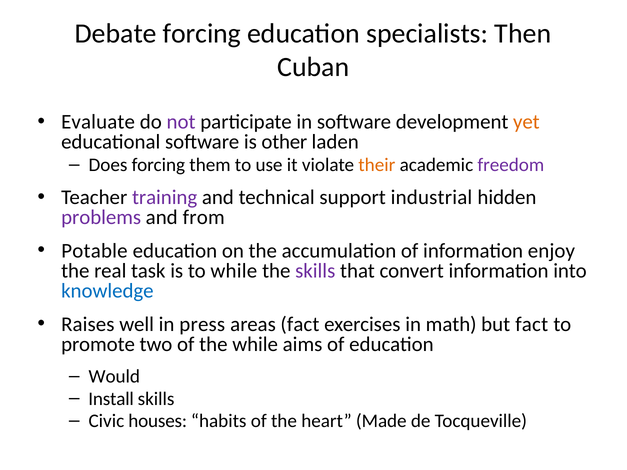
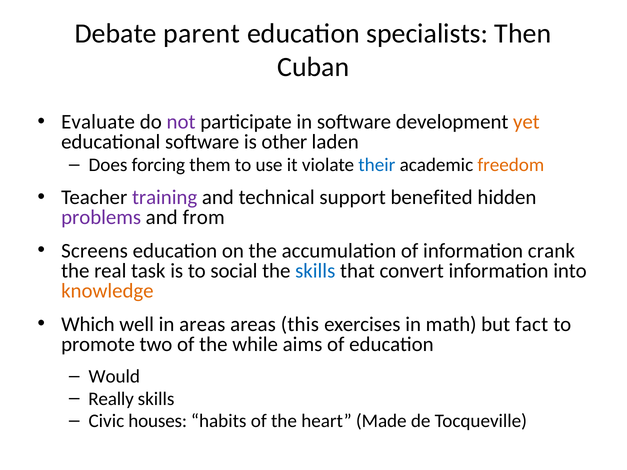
Debate forcing: forcing -> parent (202, 34)
their colour: orange -> blue (377, 165)
freedom colour: purple -> orange (511, 165)
industrial: industrial -> benefited (432, 198)
Potable: Potable -> Screens (94, 251)
enjoy: enjoy -> crank (551, 251)
to while: while -> social (234, 271)
skills colour: purple -> blue (315, 271)
knowledge colour: blue -> orange (107, 291)
Raises: Raises -> Which (88, 325)
in press: press -> areas (202, 325)
areas fact: fact -> this (300, 325)
Install: Install -> Really (111, 399)
